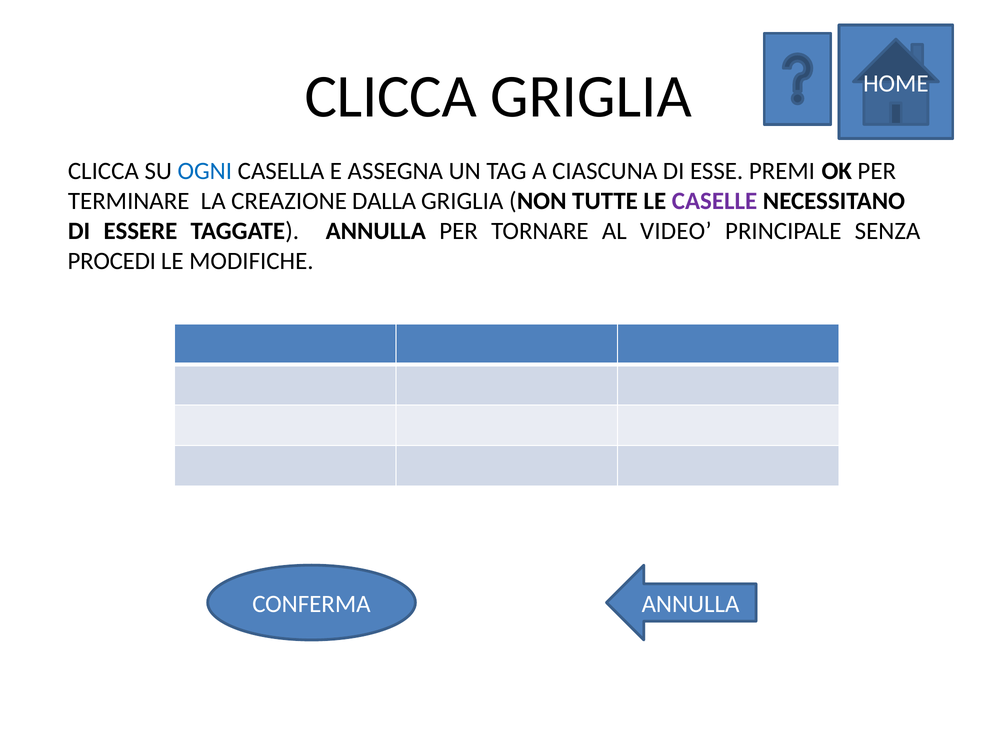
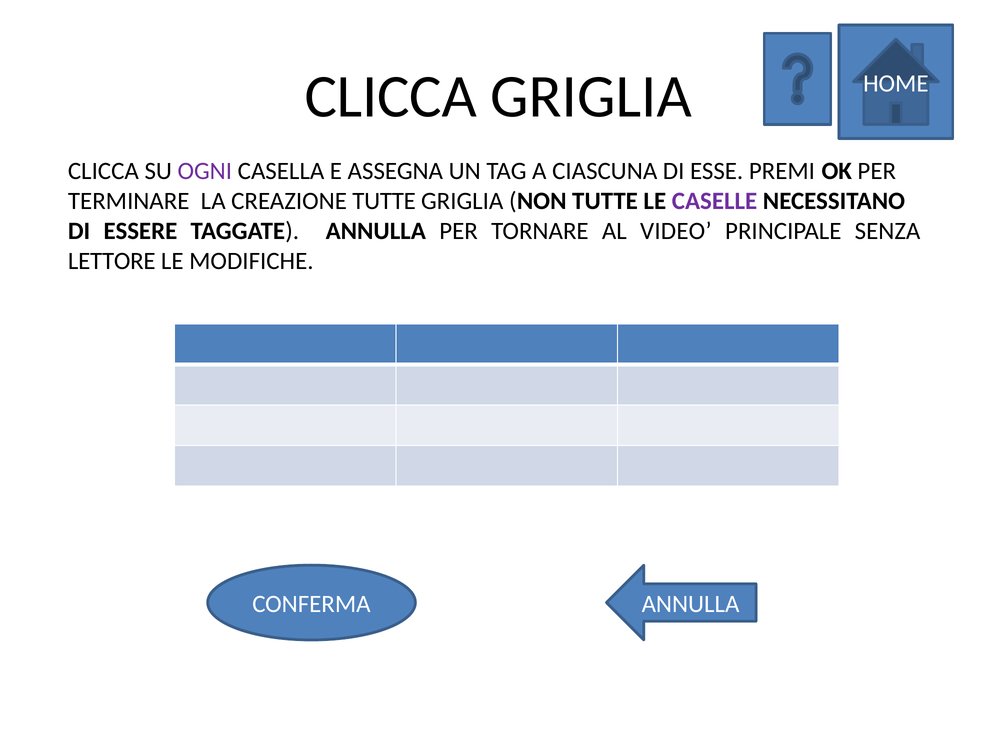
OGNI colour: blue -> purple (205, 171)
CREAZIONE DALLA: DALLA -> TUTTE (384, 201)
PROCEDI: PROCEDI -> LETTORE (112, 261)
